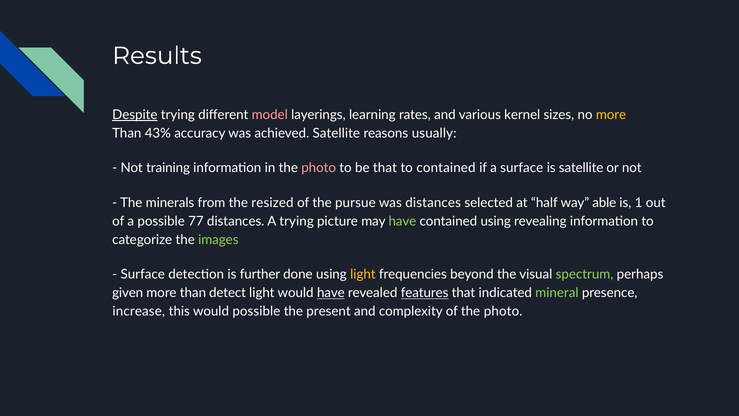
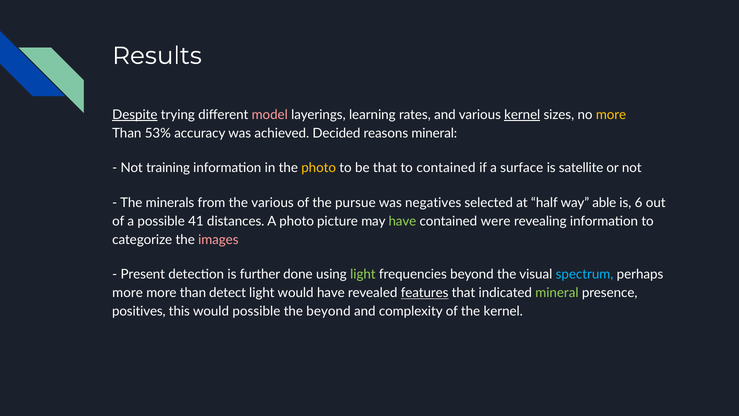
kernel underline: none -> present (522, 115)
43%: 43% -> 53% (158, 133)
achieved Satellite: Satellite -> Decided (336, 133)
reasons usually: usually -> mineral (434, 133)
photo colour: pink -> yellow (319, 168)
the resized: resized -> various (273, 203)
was distances: distances -> negatives (433, 203)
1: 1 -> 6 (639, 203)
77: 77 -> 41 (196, 221)
A trying: trying -> photo (297, 221)
contained using: using -> were (496, 221)
images colour: light green -> pink (218, 240)
Surface: Surface -> Present (143, 274)
light colour: yellow -> light green (363, 274)
spectrum colour: light green -> light blue (584, 274)
given: given -> more (128, 293)
have underline: present -> none (331, 293)
increase: increase -> positives (139, 311)
the present: present -> beyond (328, 311)
of the photo: photo -> kernel (503, 311)
